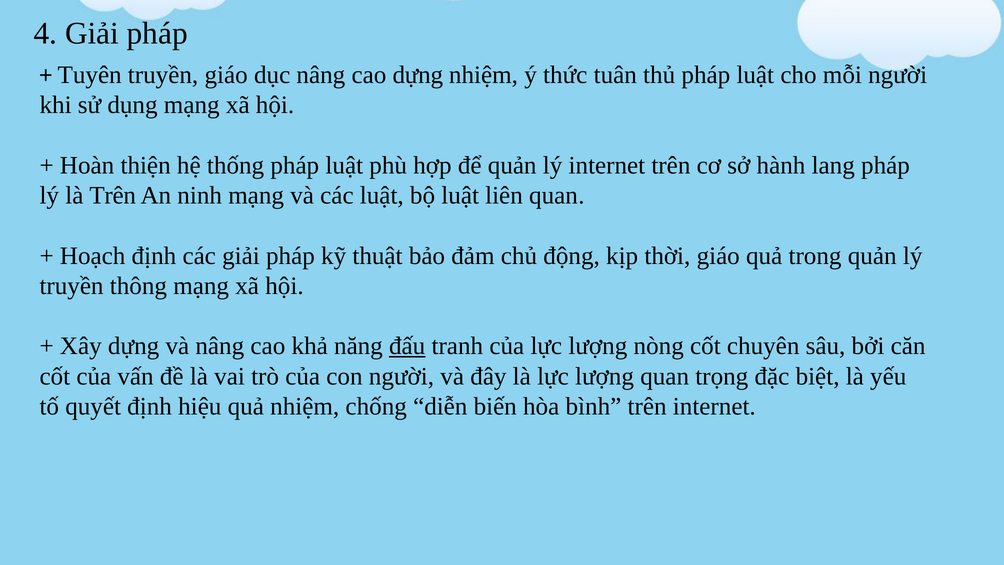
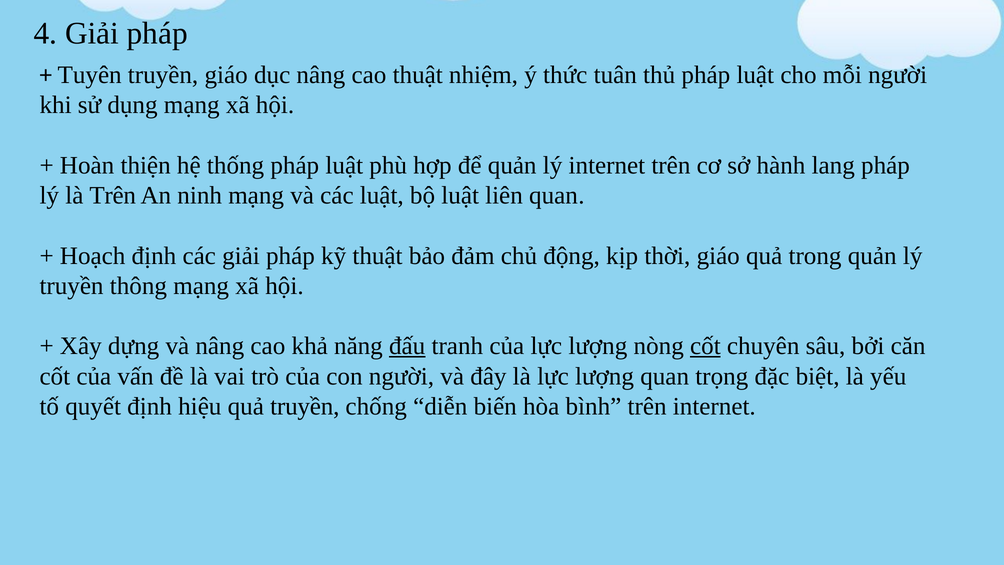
cao dựng: dựng -> thuật (418, 75)
cốt underline: none -> present (705, 346)
quả nhiệm: nhiệm -> truyền (305, 406)
